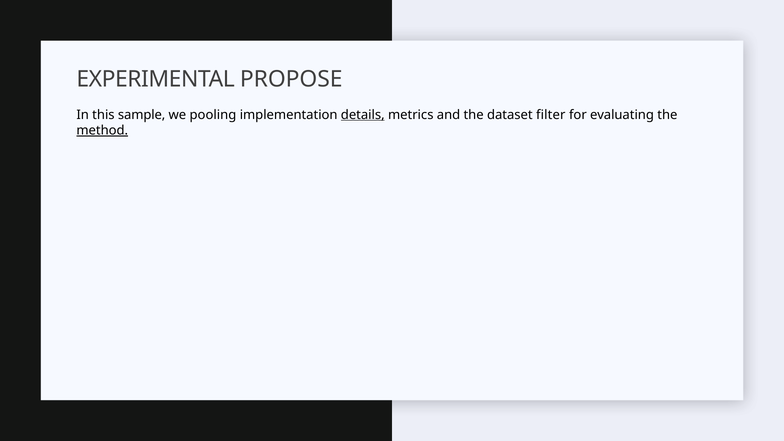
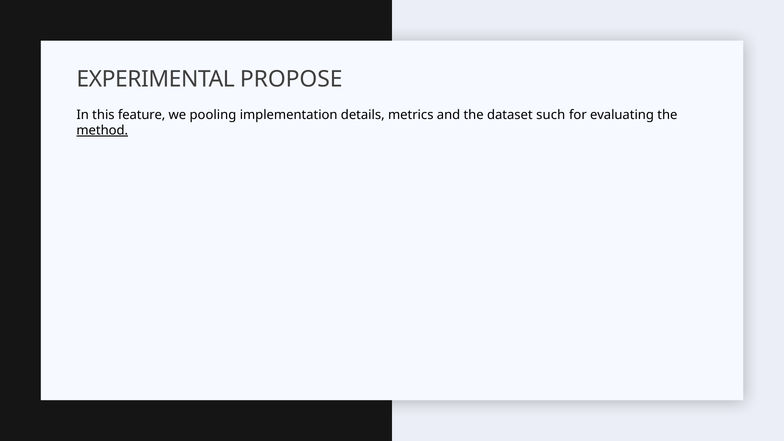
sample: sample -> feature (142, 115)
details underline: present -> none (363, 115)
filter: filter -> such (551, 115)
